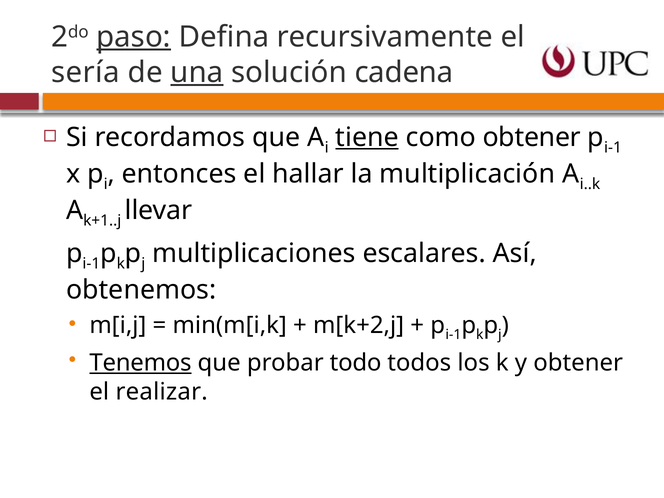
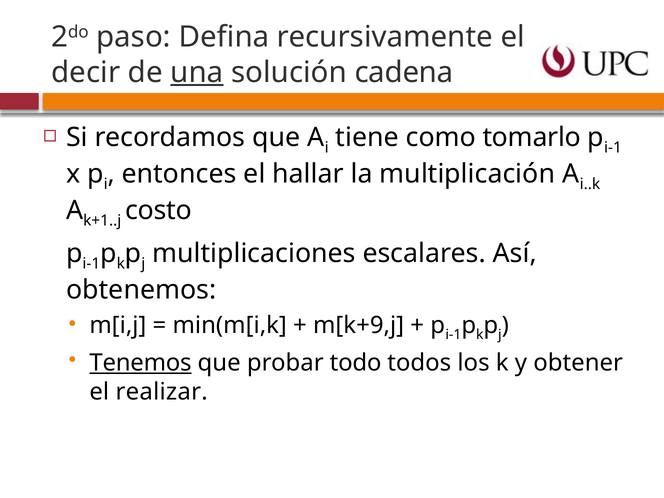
paso underline: present -> none (134, 37)
sería: sería -> decir (86, 72)
tiene underline: present -> none (367, 137)
como obtener: obtener -> tomarlo (532, 137)
llevar: llevar -> costo (158, 210)
m[k+2,j: m[k+2,j -> m[k+9,j (359, 325)
